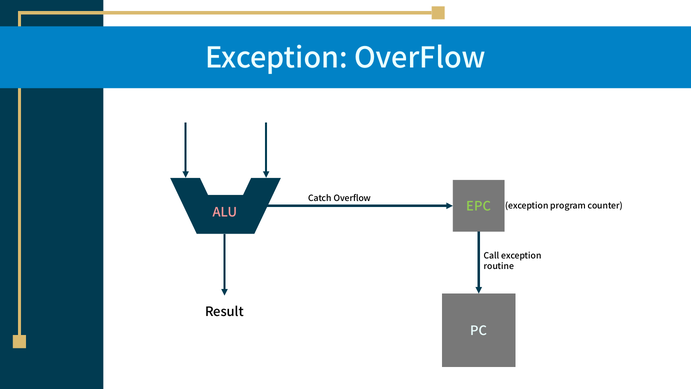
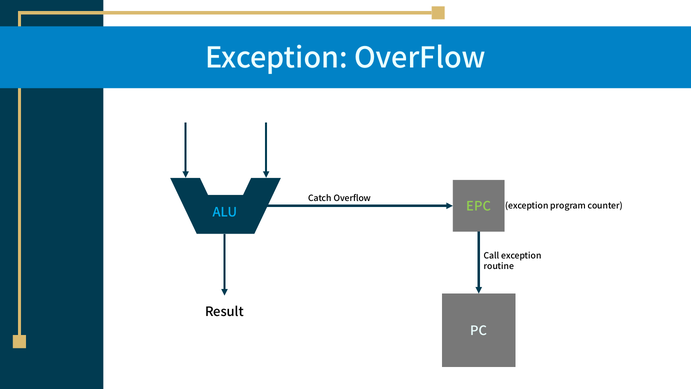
ALU colour: pink -> light blue (225, 212)
